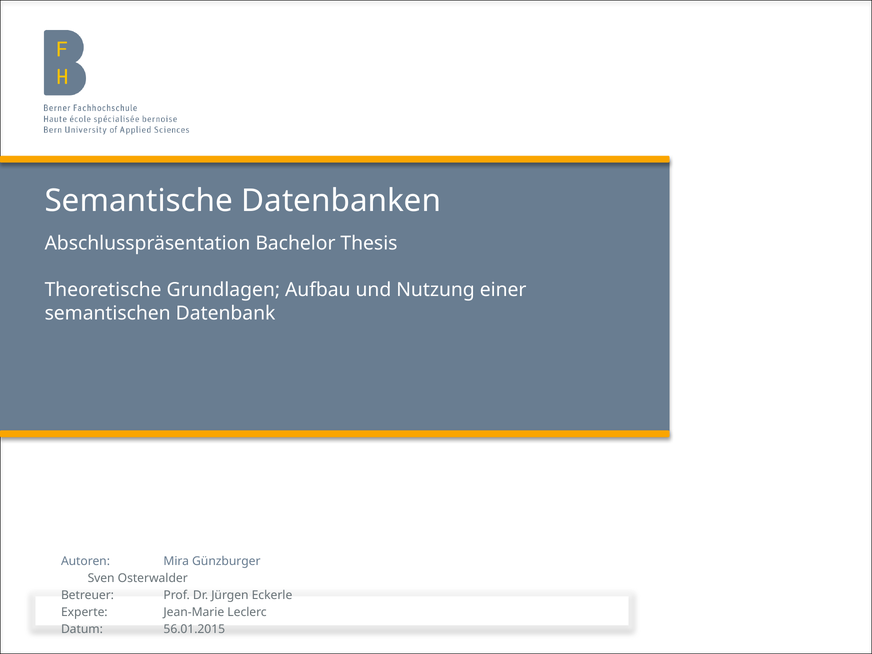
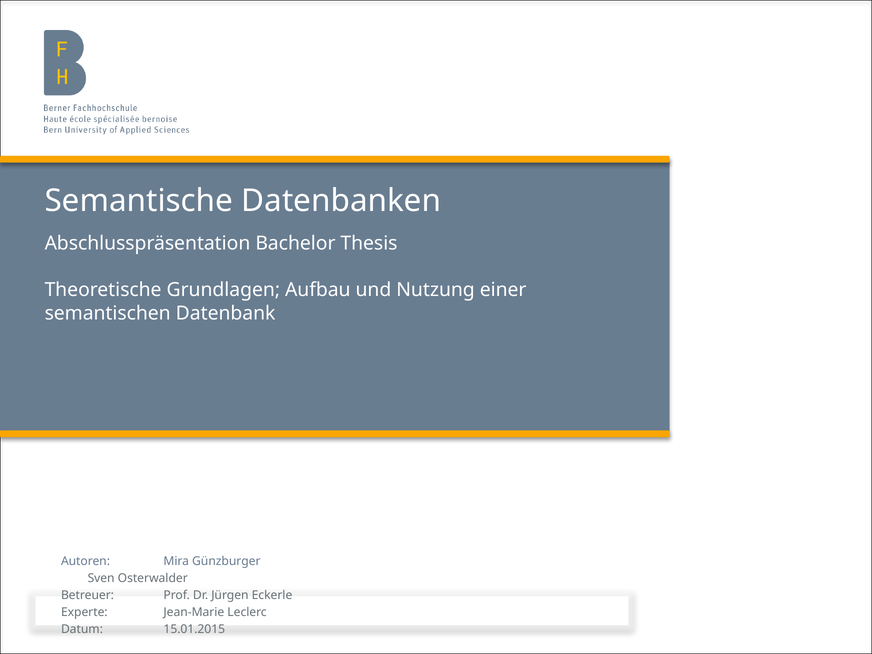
56.01.2015: 56.01.2015 -> 15.01.2015 (194, 629)
